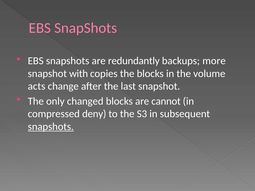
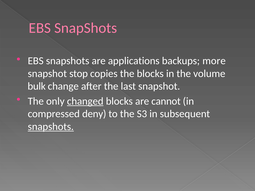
redundantly: redundantly -> applications (134, 61)
with: with -> stop (79, 74)
acts: acts -> bulk (37, 86)
changed underline: none -> present (85, 101)
